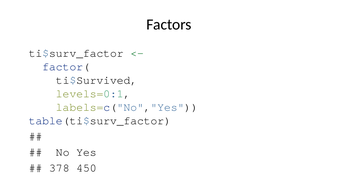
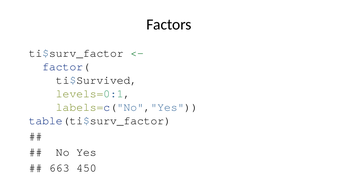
378: 378 -> 663 (59, 168)
